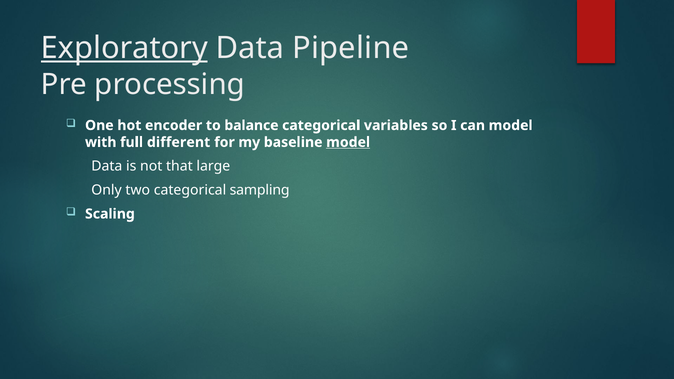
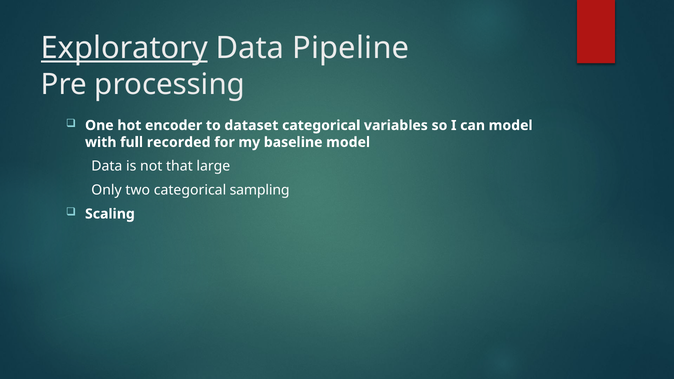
balance: balance -> dataset (251, 125)
different: different -> recorded (179, 142)
model underline: present -> none (348, 142)
